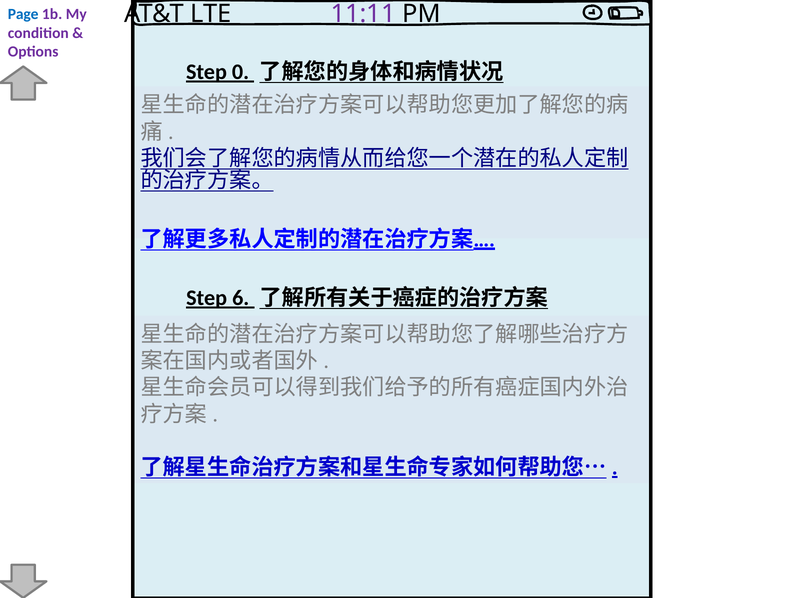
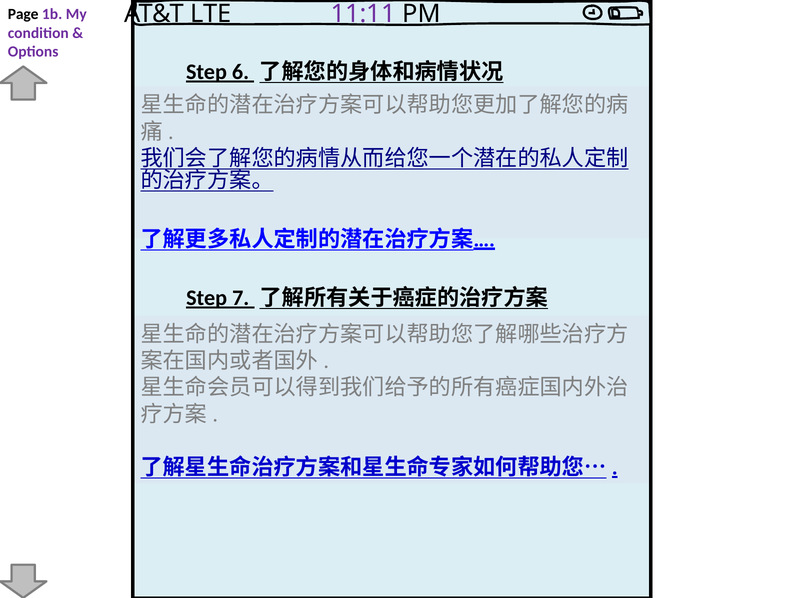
Page colour: blue -> black (23, 14)
0: 0 -> 6 (241, 72)
6: 6 -> 7 (241, 298)
